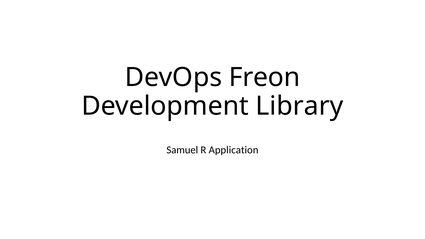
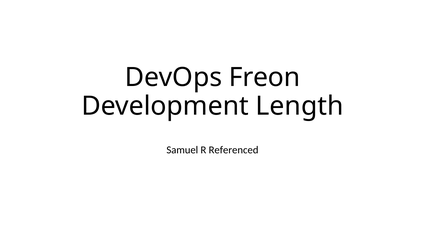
Library: Library -> Length (300, 106)
Application: Application -> Referenced (234, 150)
